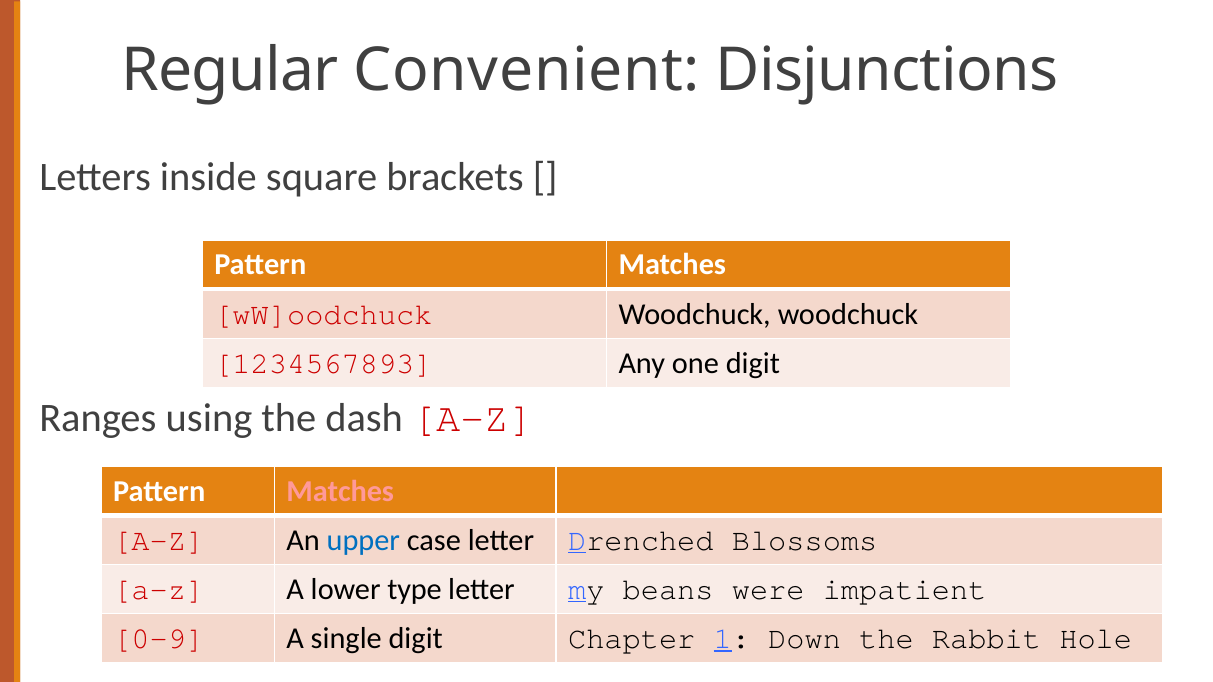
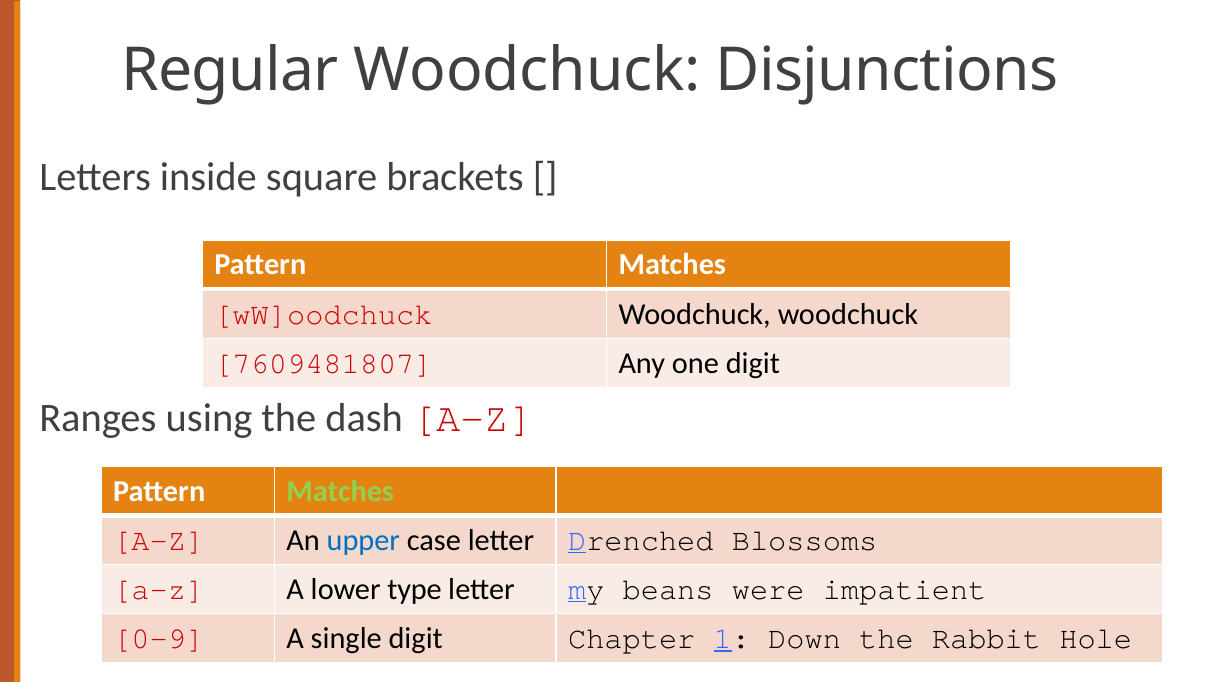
Regular Convenient: Convenient -> Woodchuck (527, 70)
1234567893: 1234567893 -> 7609481807 (323, 363)
Matches colour: pink -> light green (340, 491)
